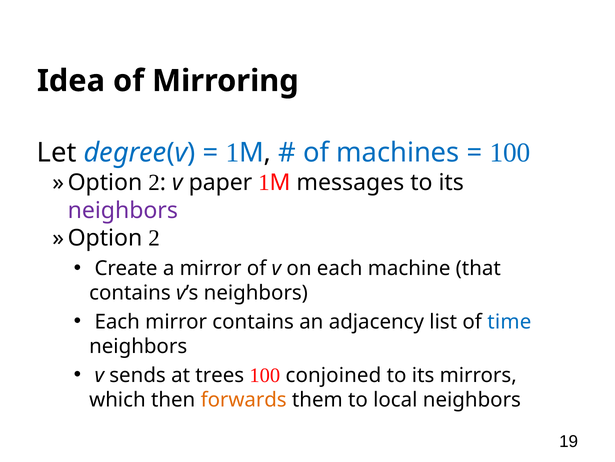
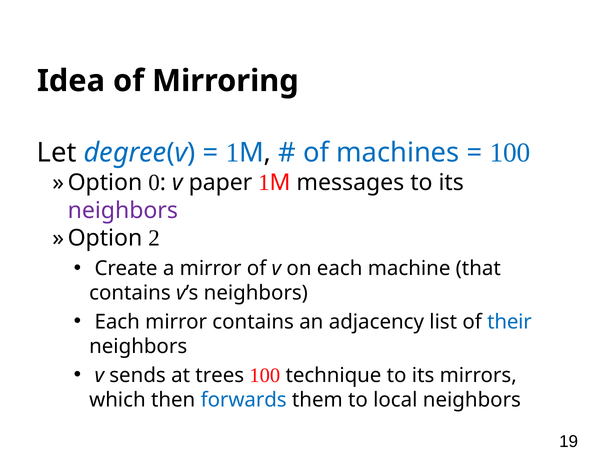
2: 2 -> 0 (154, 183)
time: time -> their (510, 321)
conjoined: conjoined -> technique (334, 375)
forwards colour: orange -> blue (244, 399)
